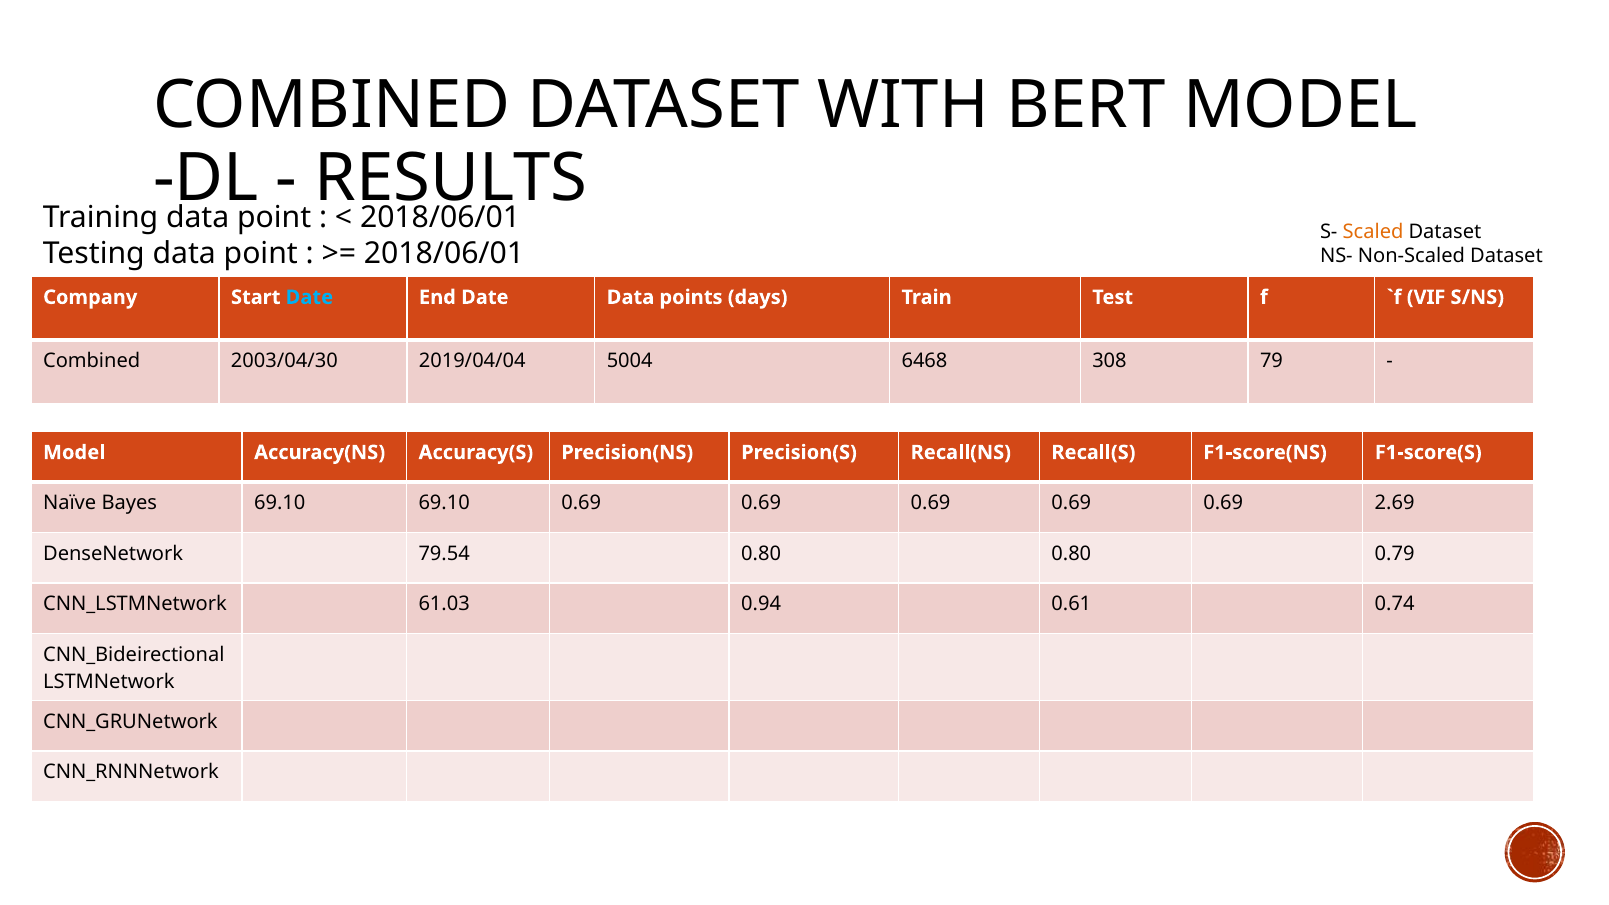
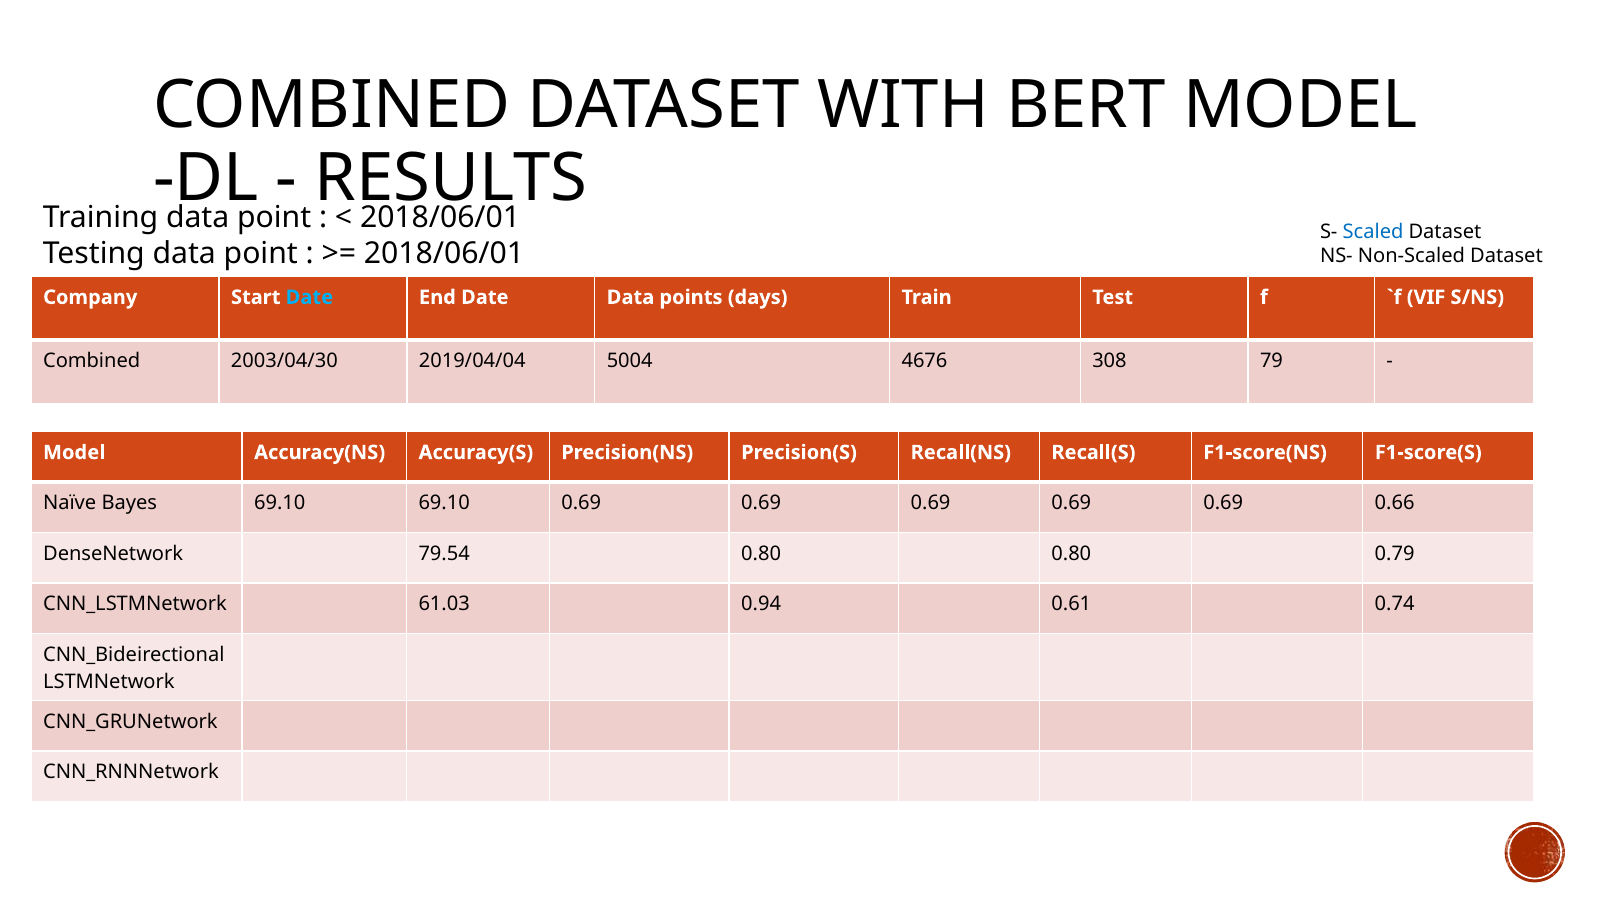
Scaled colour: orange -> blue (1373, 231)
6468: 6468 -> 4676 (924, 361)
2.69: 2.69 -> 0.66 (1395, 503)
